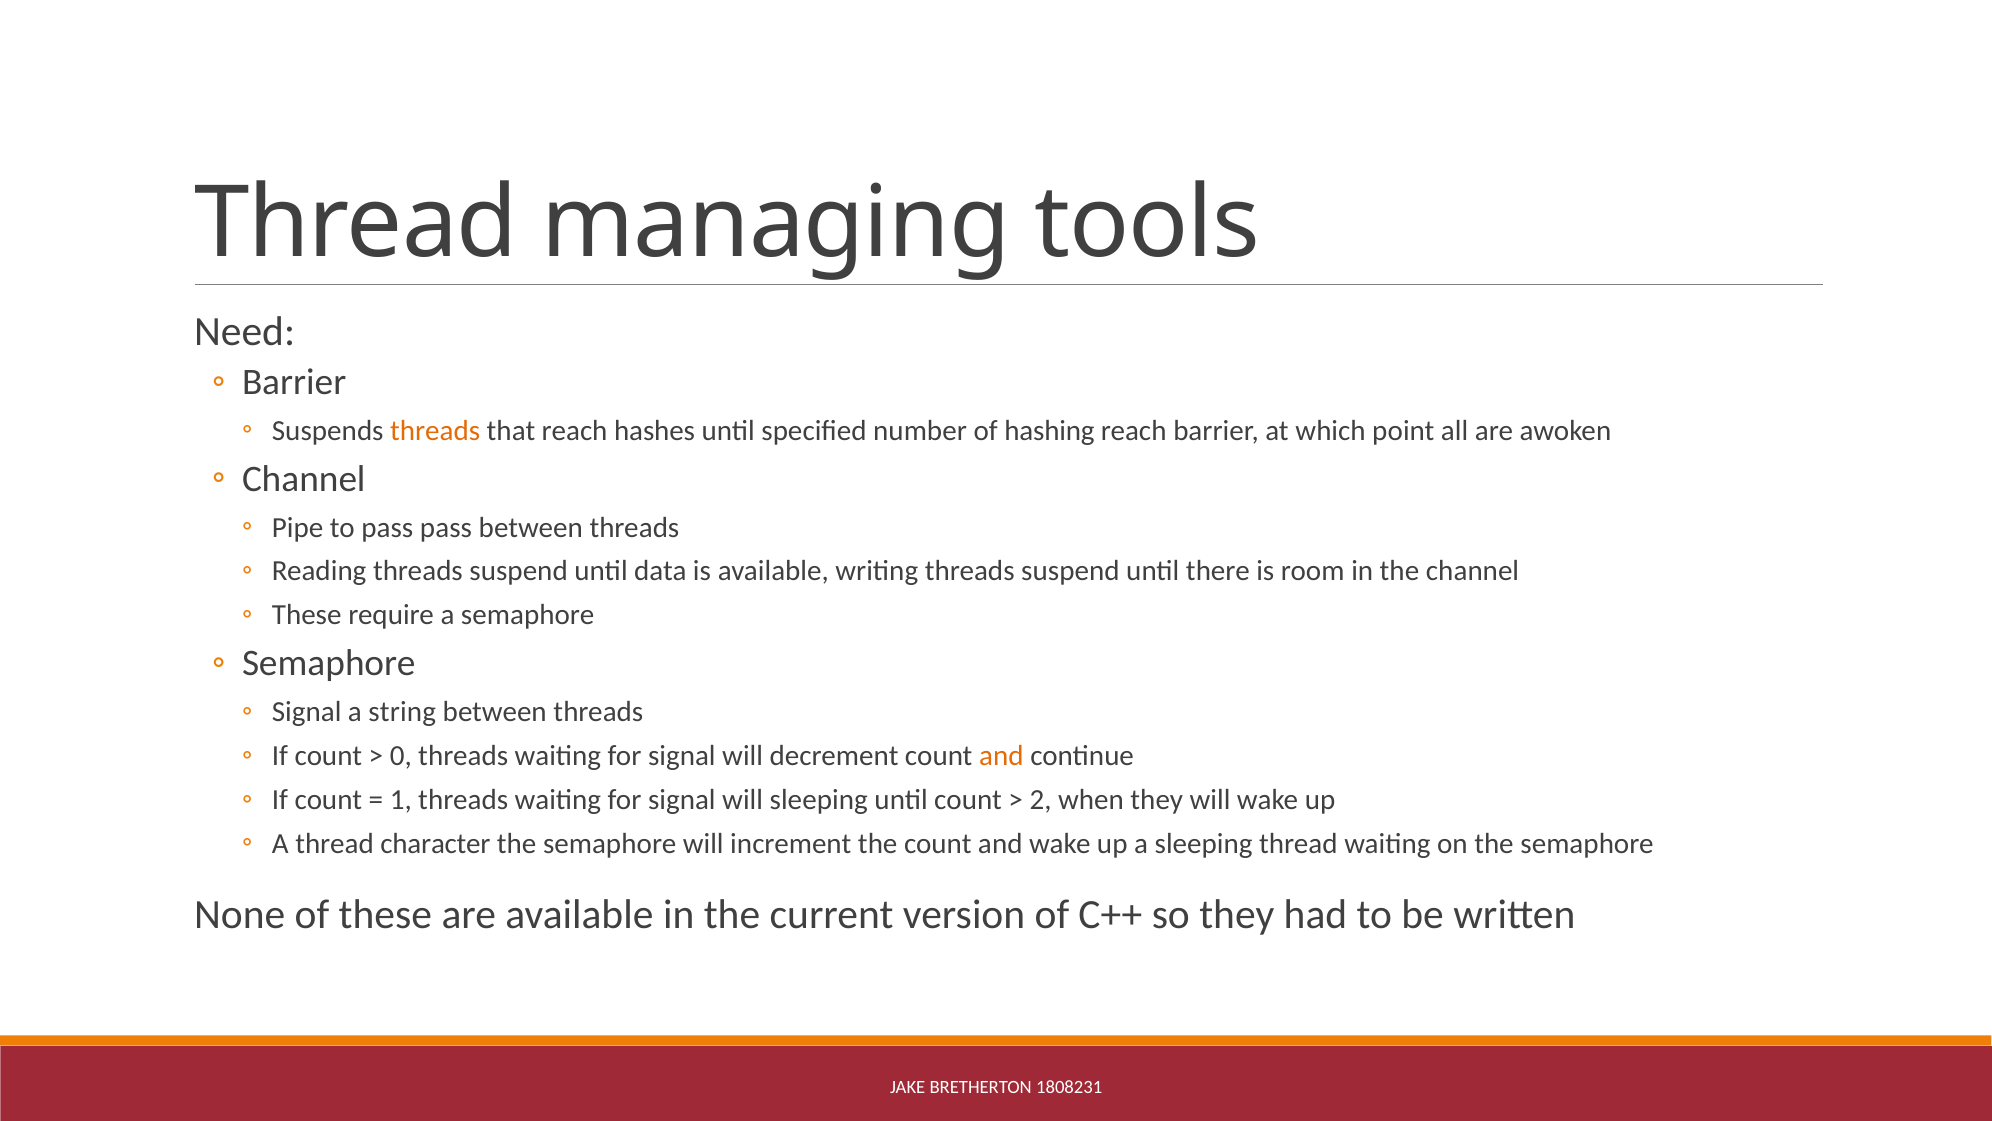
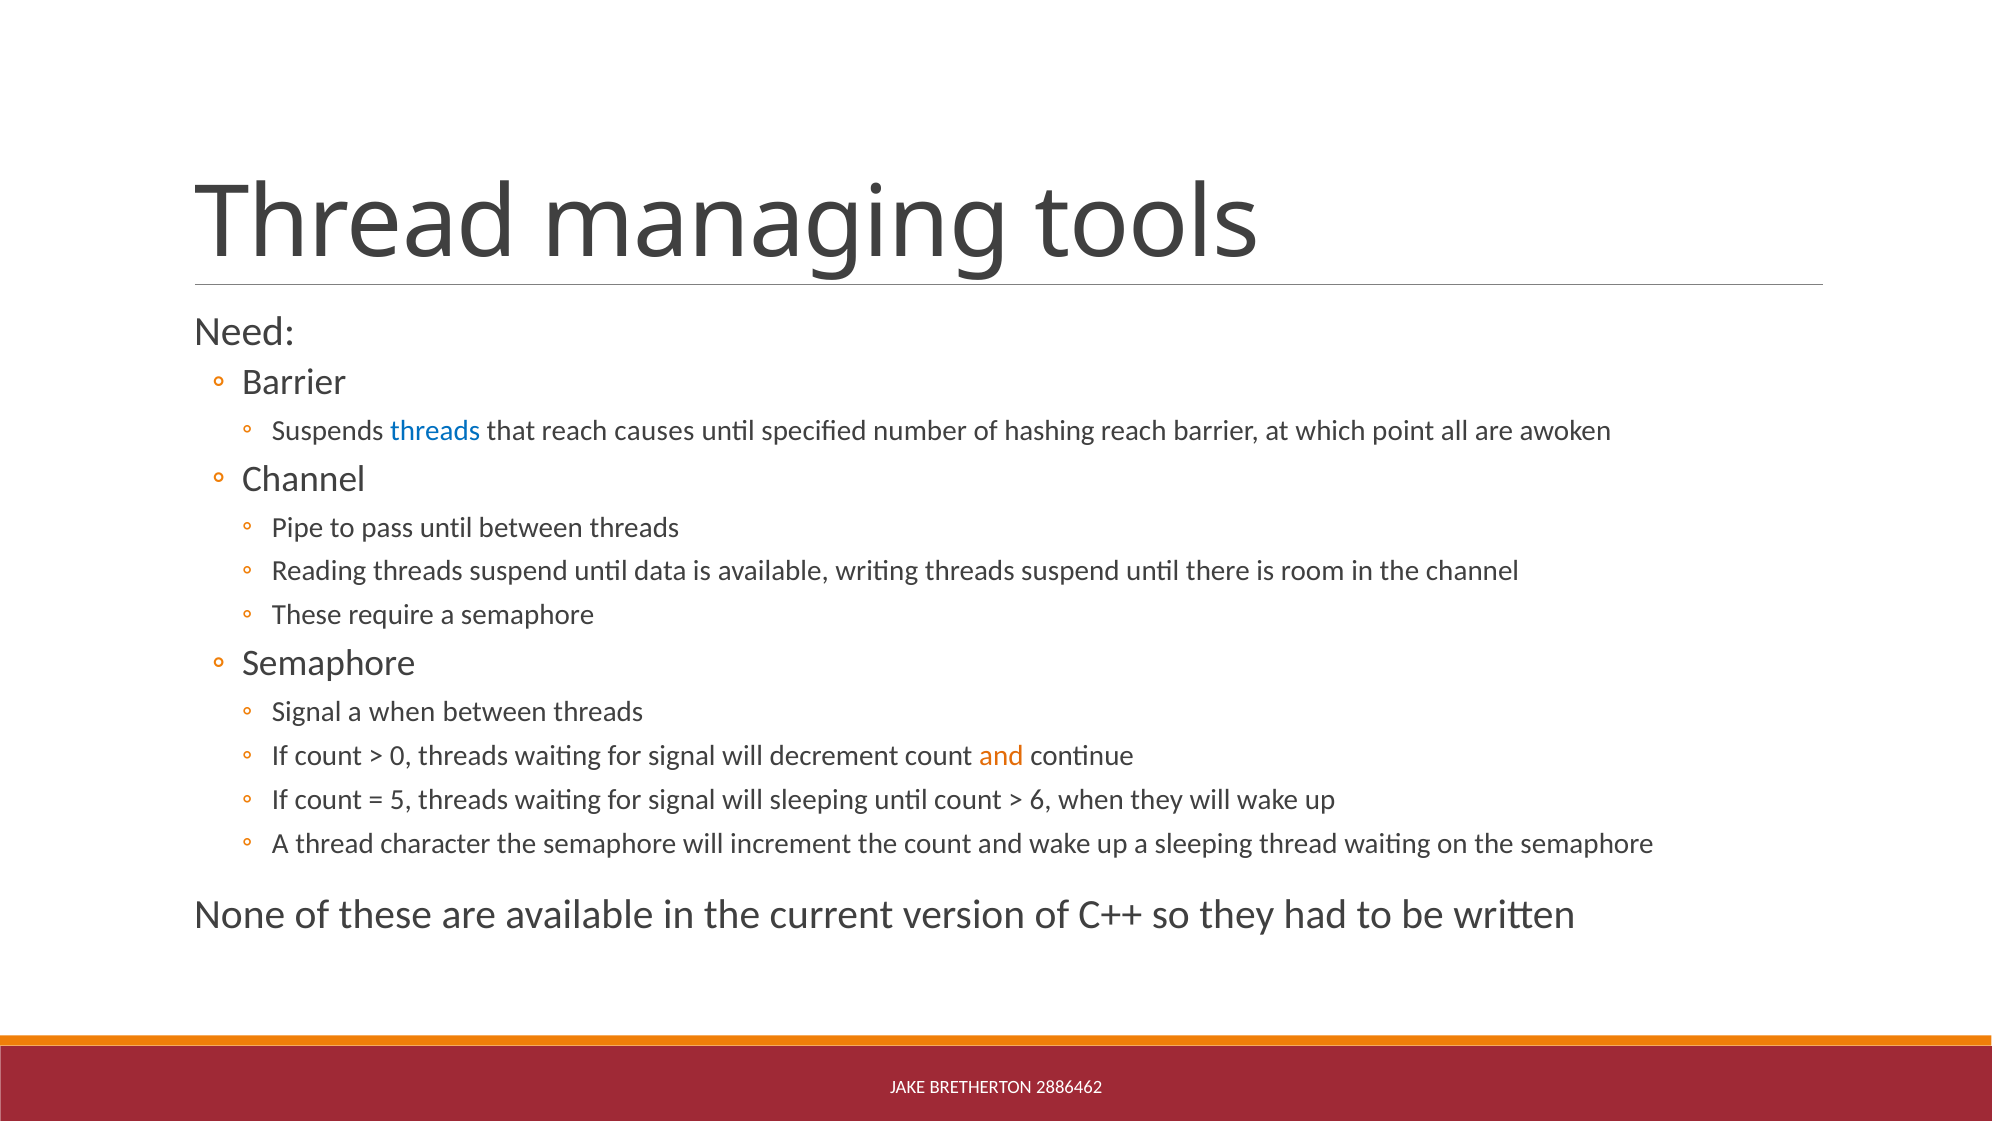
threads colour: orange -> blue (435, 431)
hashes: hashes -> causes (654, 431)
pass pass: pass -> until (446, 527)
a string: string -> when (402, 712)
1: 1 -> 5 (401, 799)
2: 2 -> 6 (1041, 799)
1808231: 1808231 -> 2886462 (1069, 1086)
